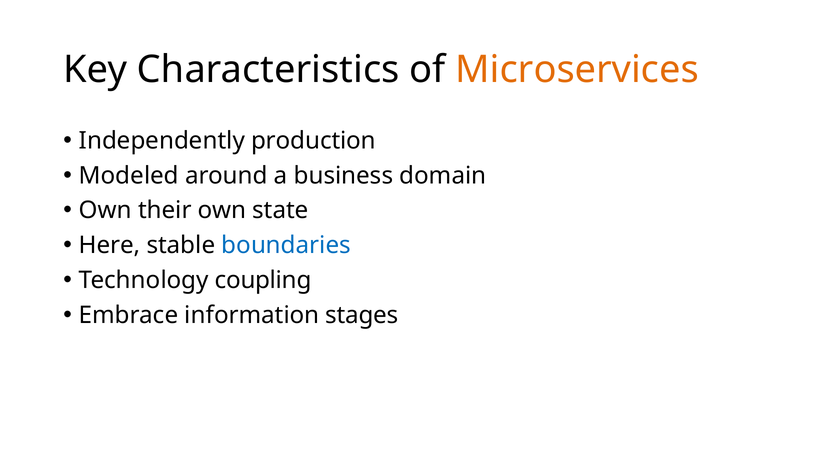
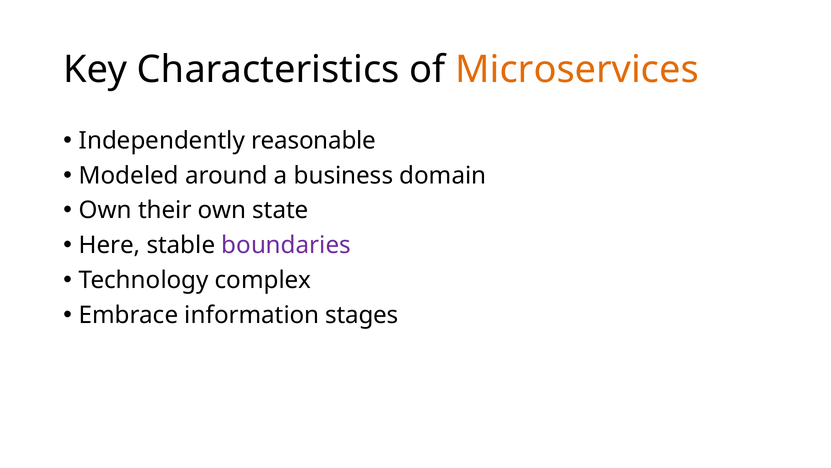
production: production -> reasonable (314, 140)
boundaries colour: blue -> purple (286, 245)
coupling: coupling -> complex (263, 280)
